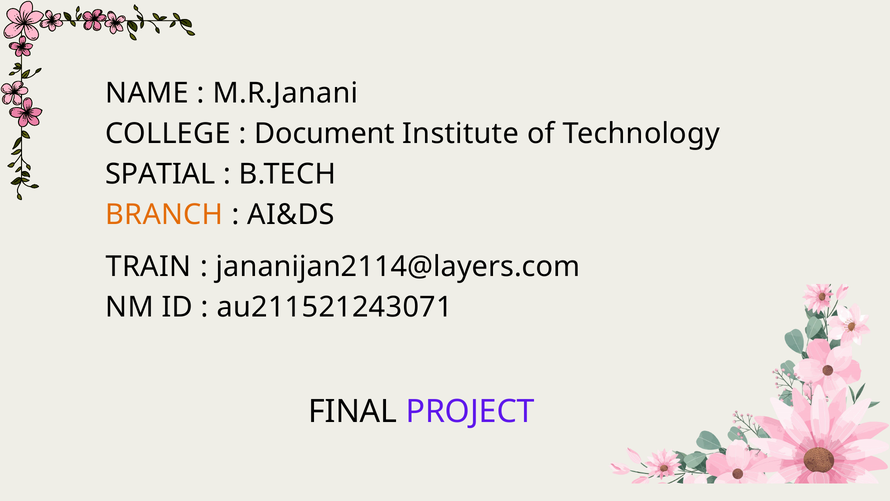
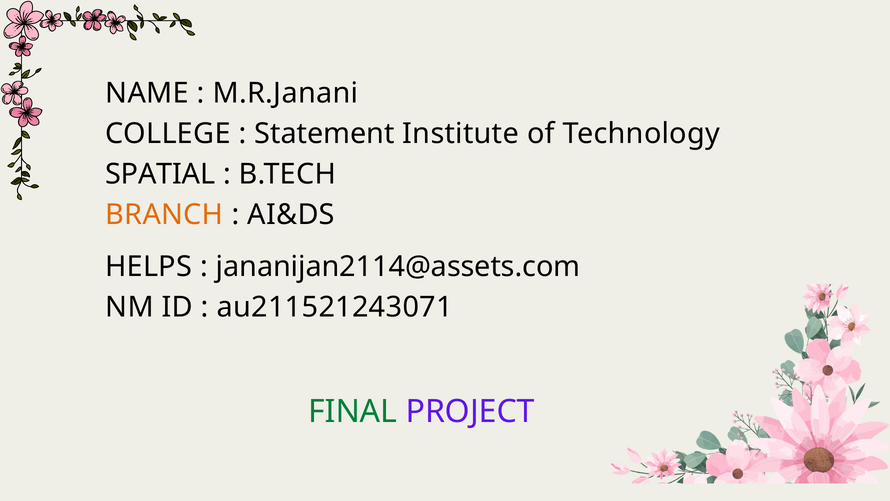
Document: Document -> Statement (324, 133)
TRAIN: TRAIN -> HELPS (149, 266)
jananijan2114@layers.com: jananijan2114@layers.com -> jananijan2114@assets.com (398, 266)
FINAL colour: black -> green (353, 411)
